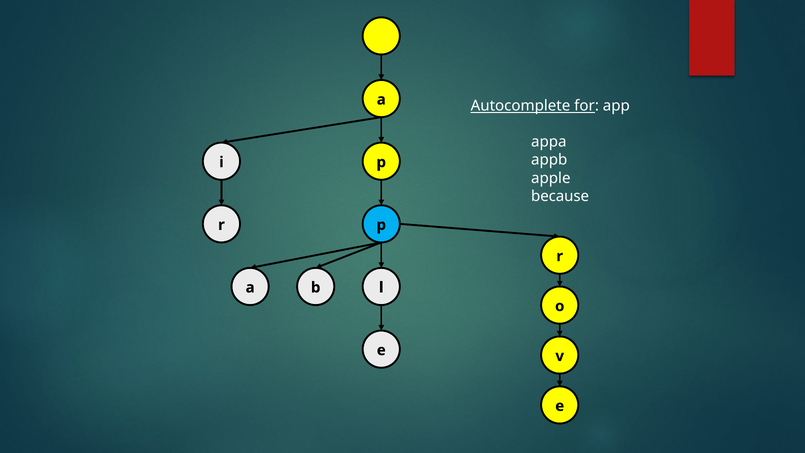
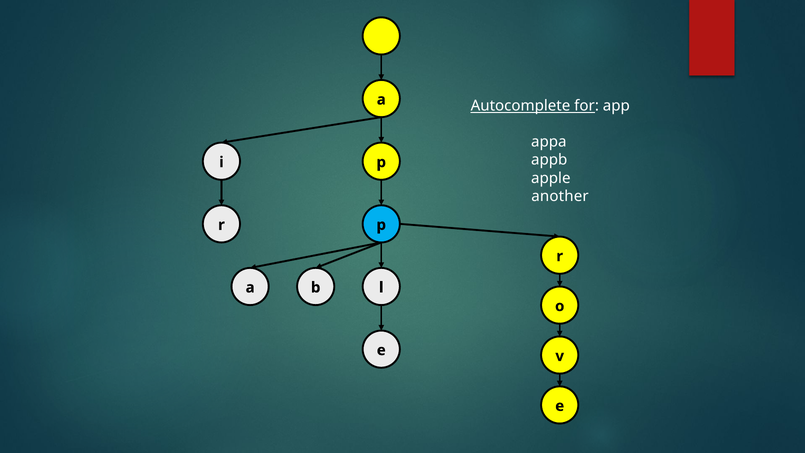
because: because -> another (560, 196)
